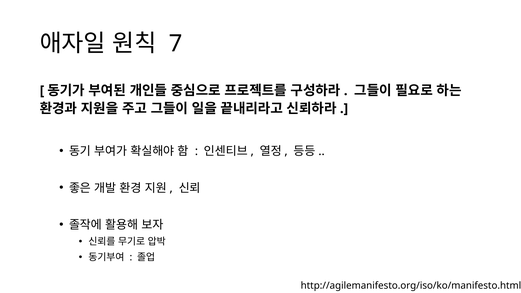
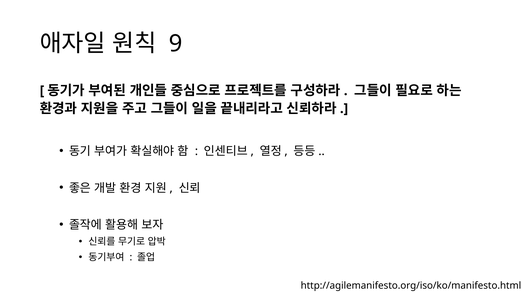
7: 7 -> 9 (176, 44)
